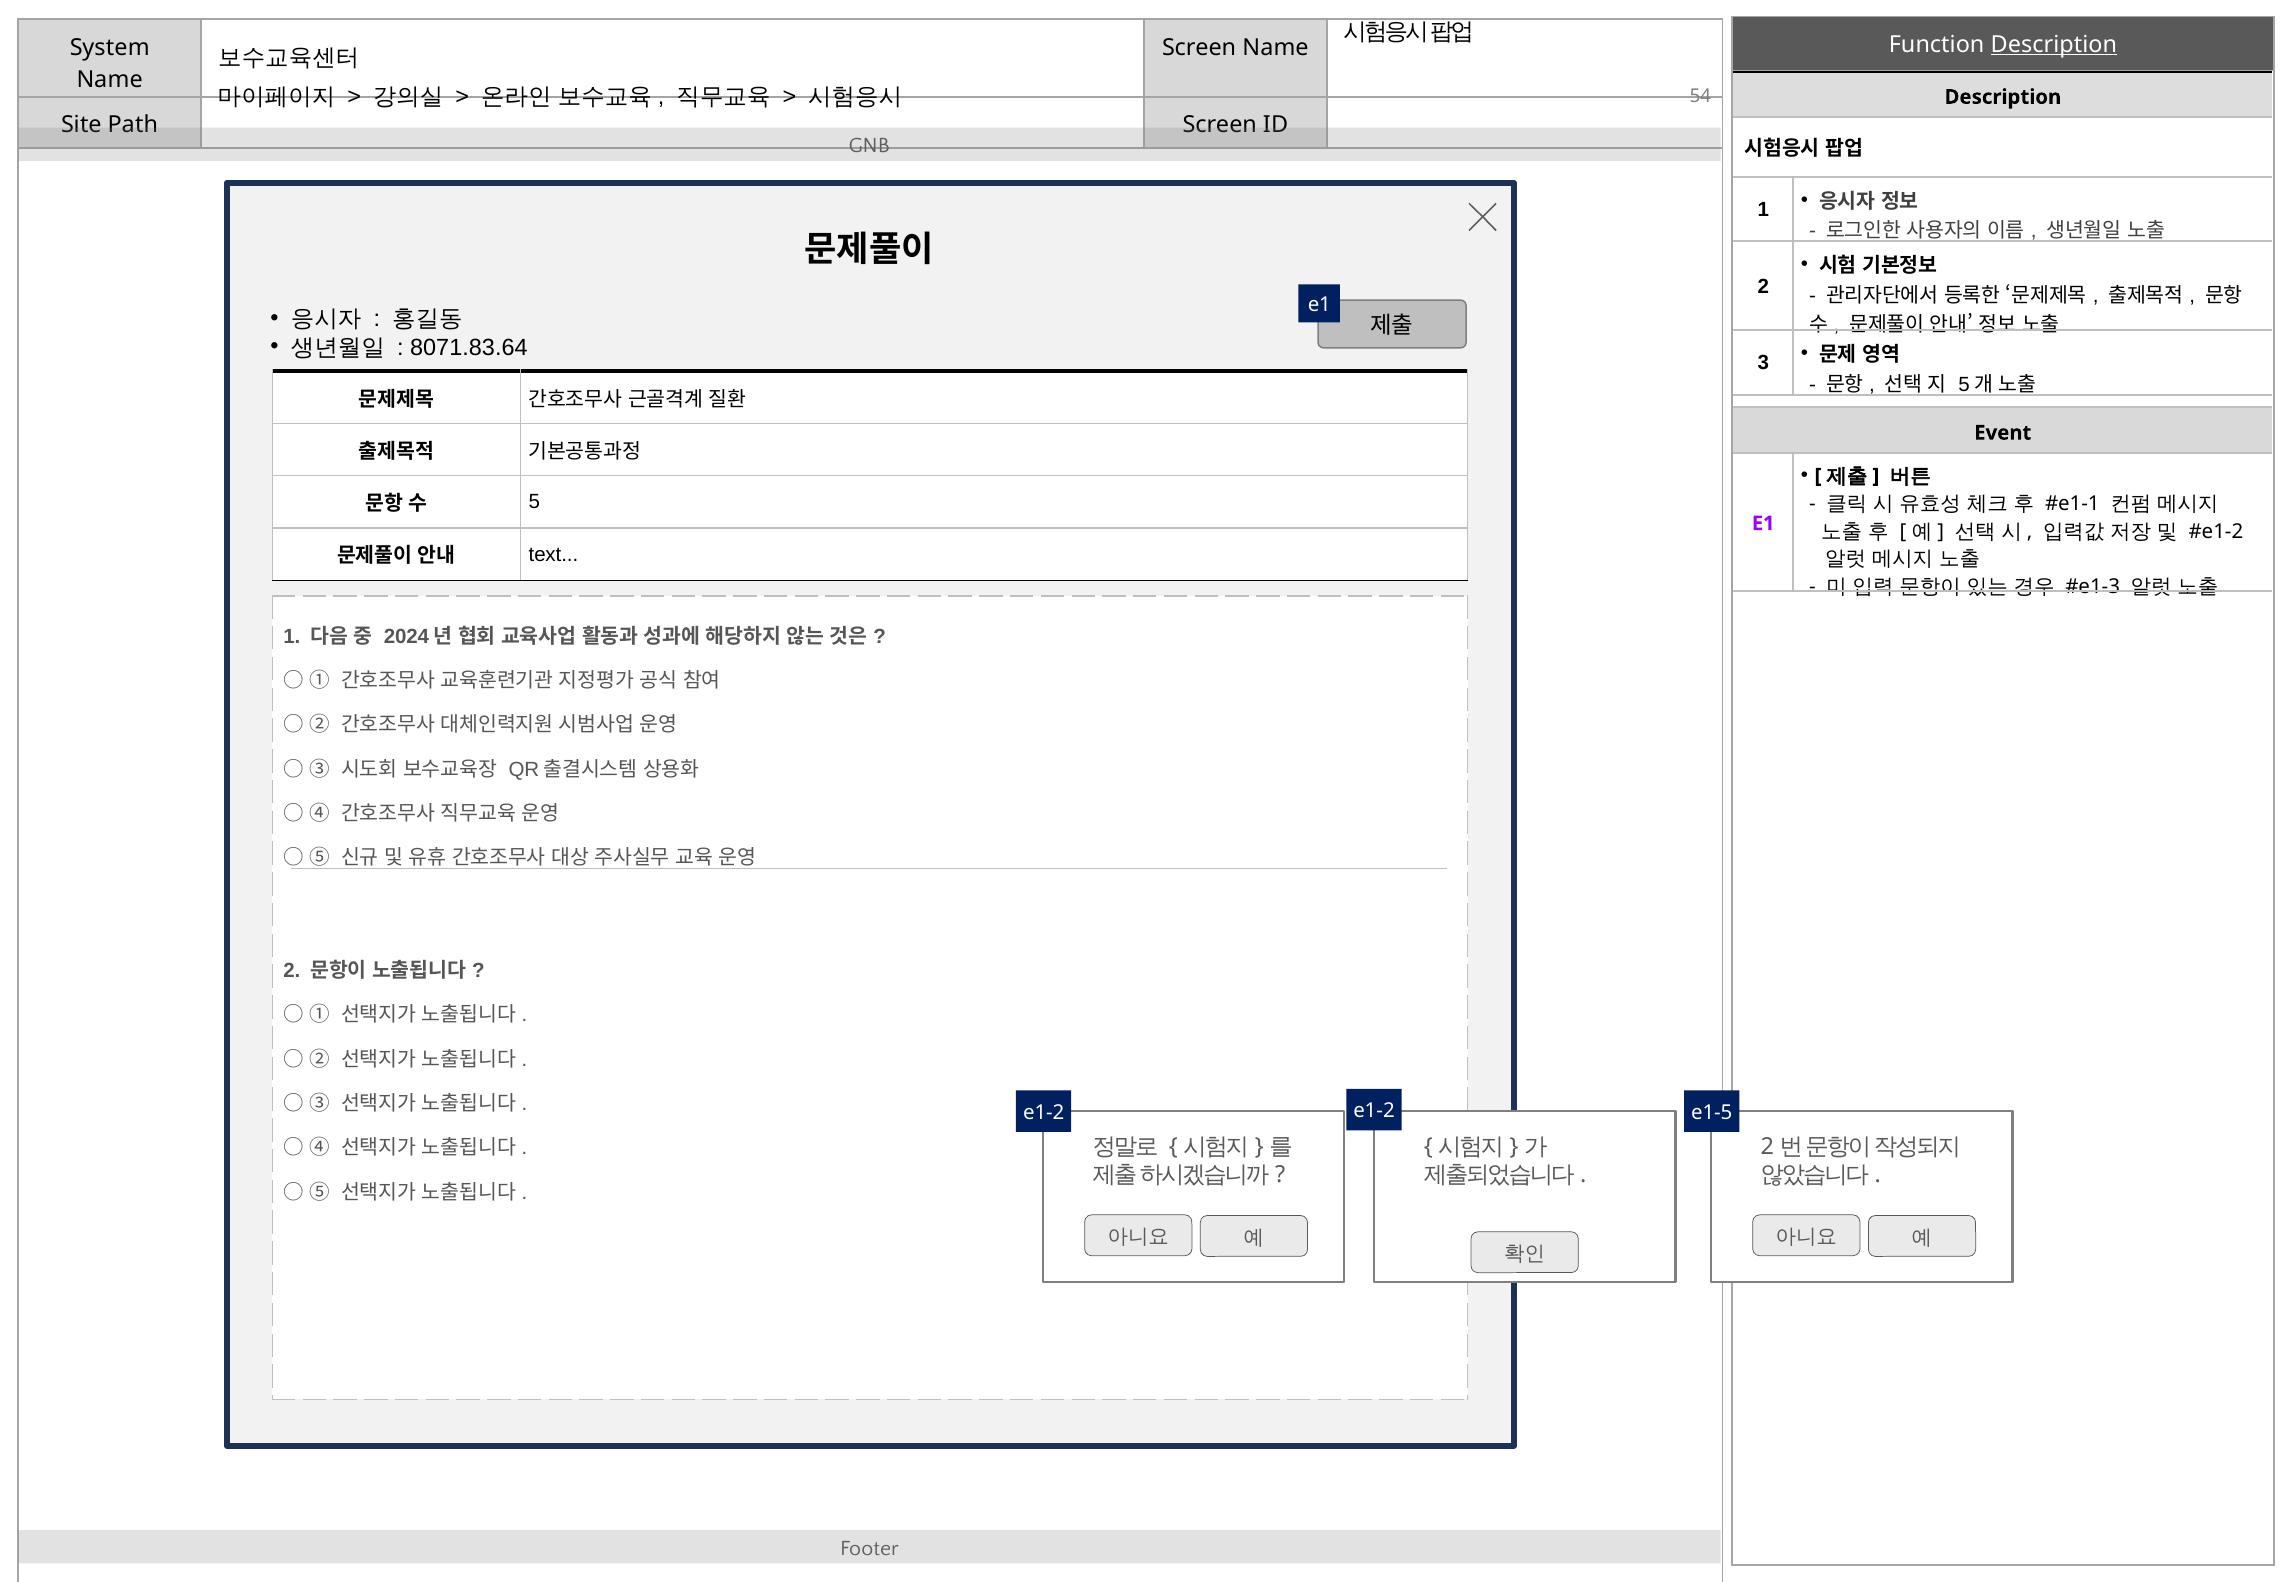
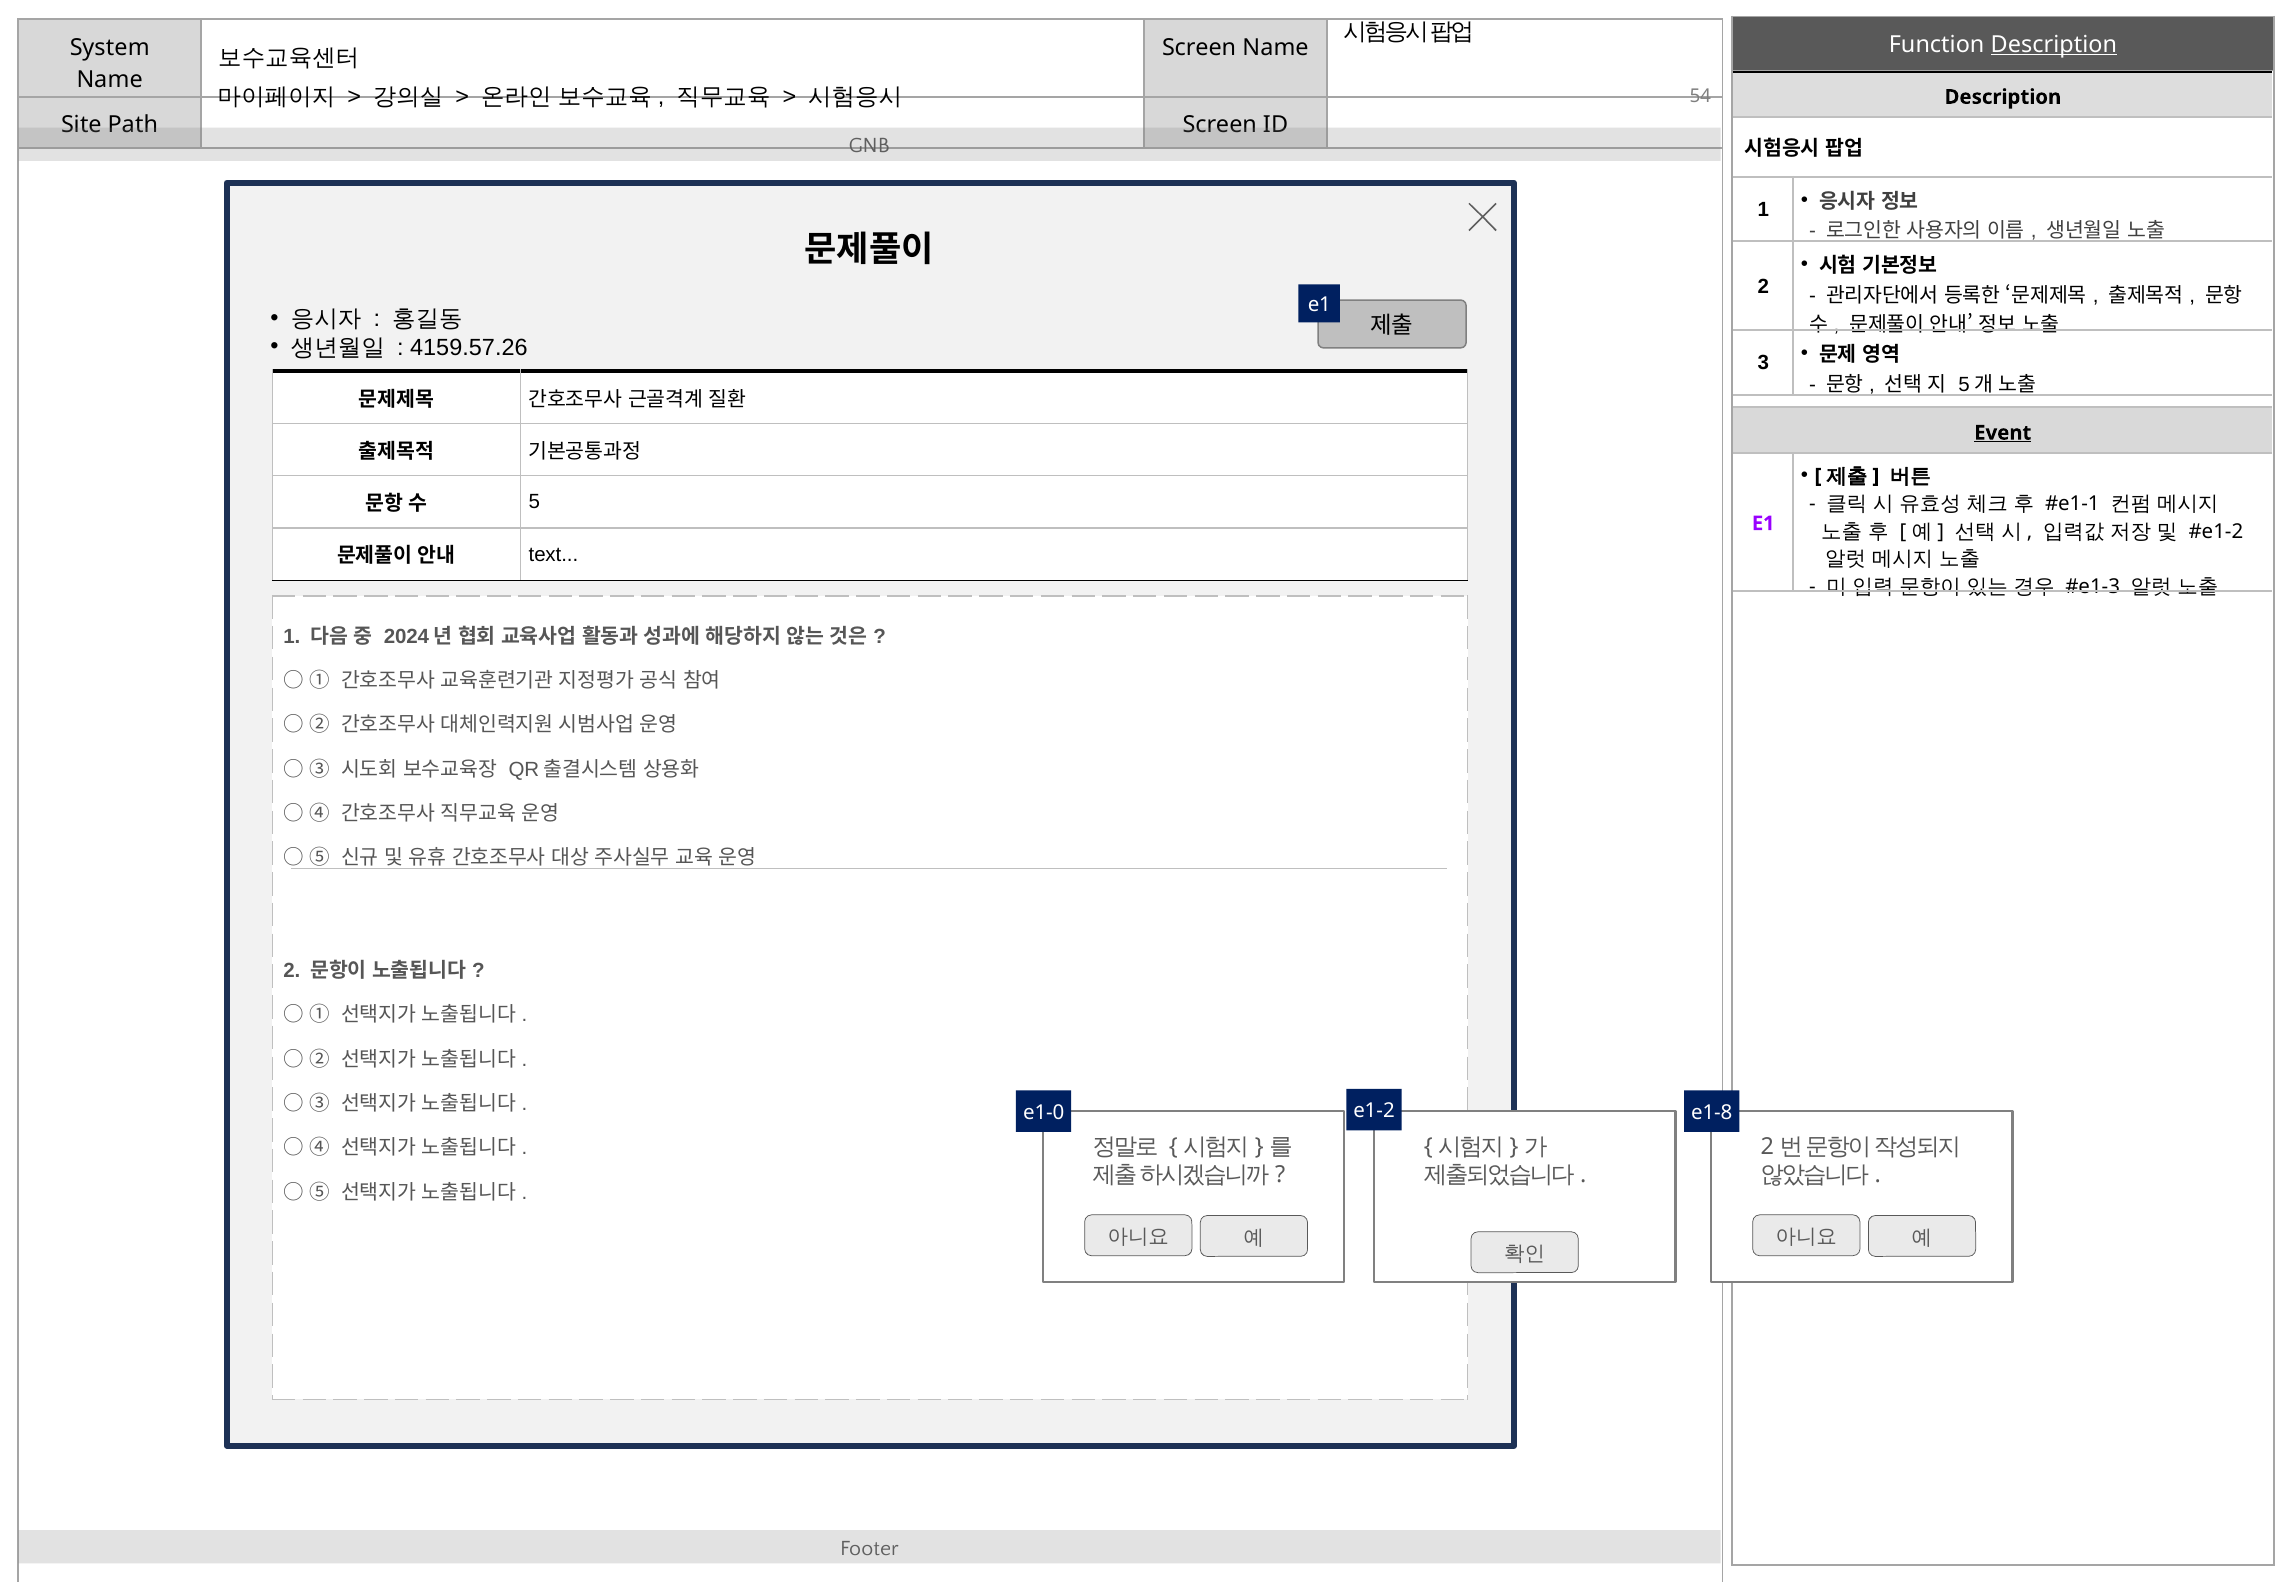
8071.83.64: 8071.83.64 -> 4159.57.26 (469, 347)
Event underline: none -> present (2003, 433)
e1-2: e1-2 -> e1-0 (1044, 1113)
e1-5: e1-5 -> e1-8 (1712, 1113)
